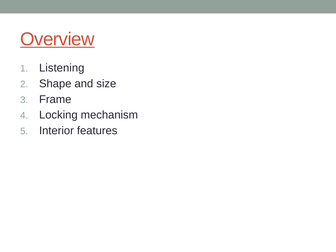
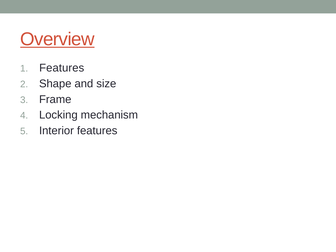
Listening: Listening -> Features (62, 68)
